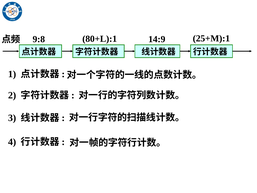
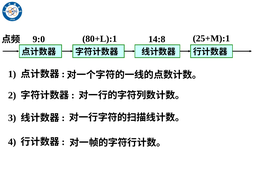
14:9: 14:9 -> 14:8 (157, 39)
9:8: 9:8 -> 9:0 (39, 39)
